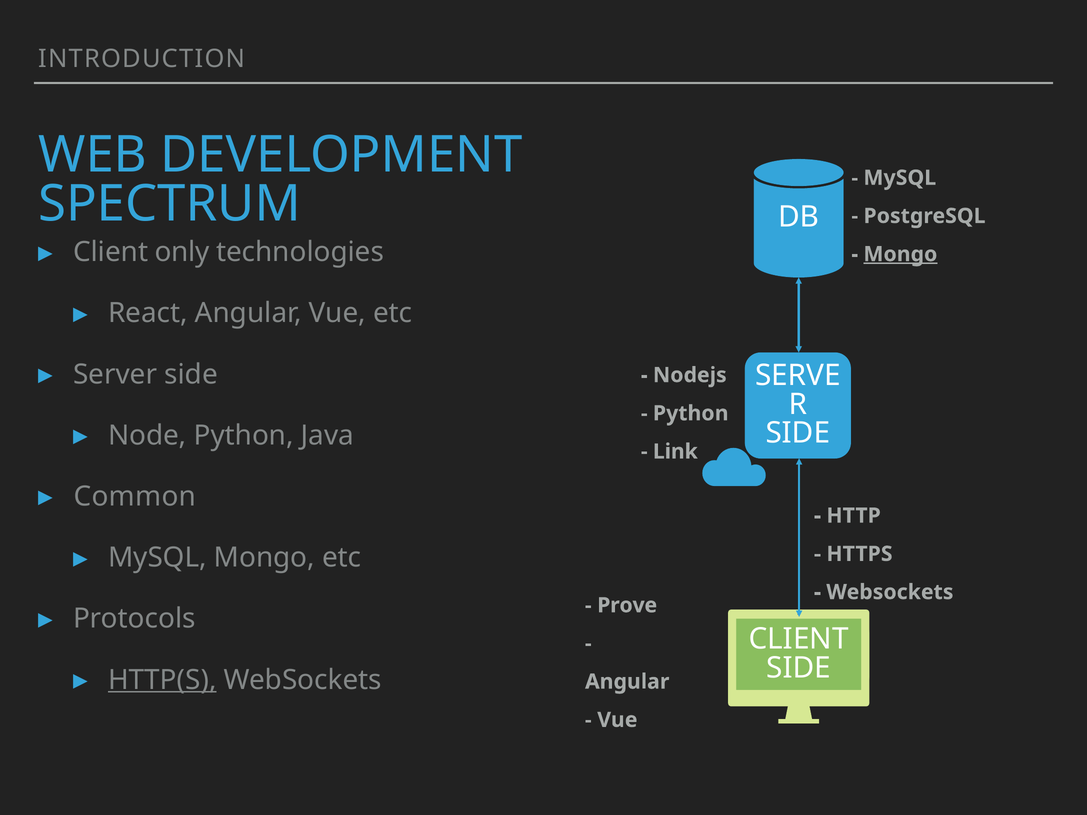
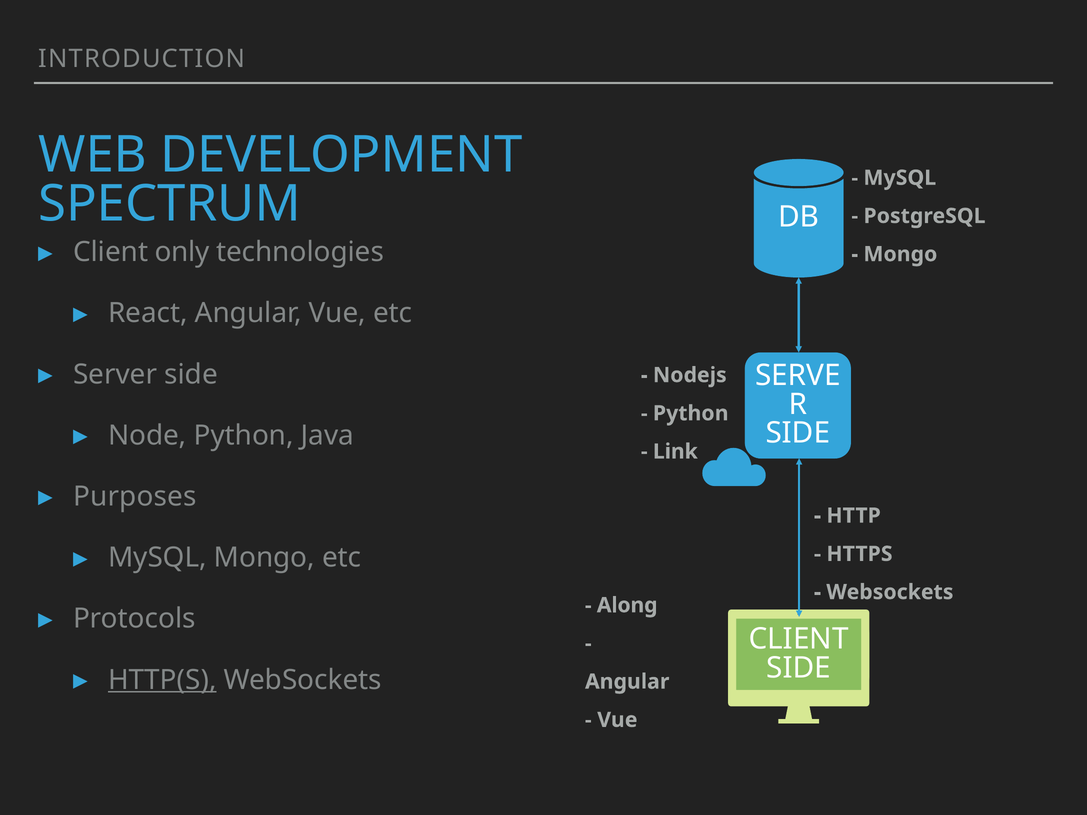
Mongo underline: present -> none (900, 254)
Common: Common -> Purposes (135, 497)
Prove: Prove -> Along (627, 605)
